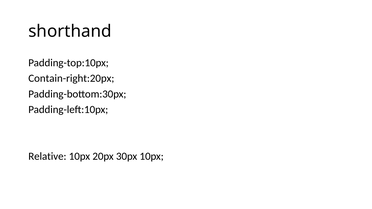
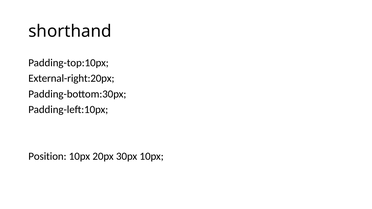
Contain-right:20px: Contain-right:20px -> External-right:20px (71, 78)
Relative: Relative -> Position (47, 156)
